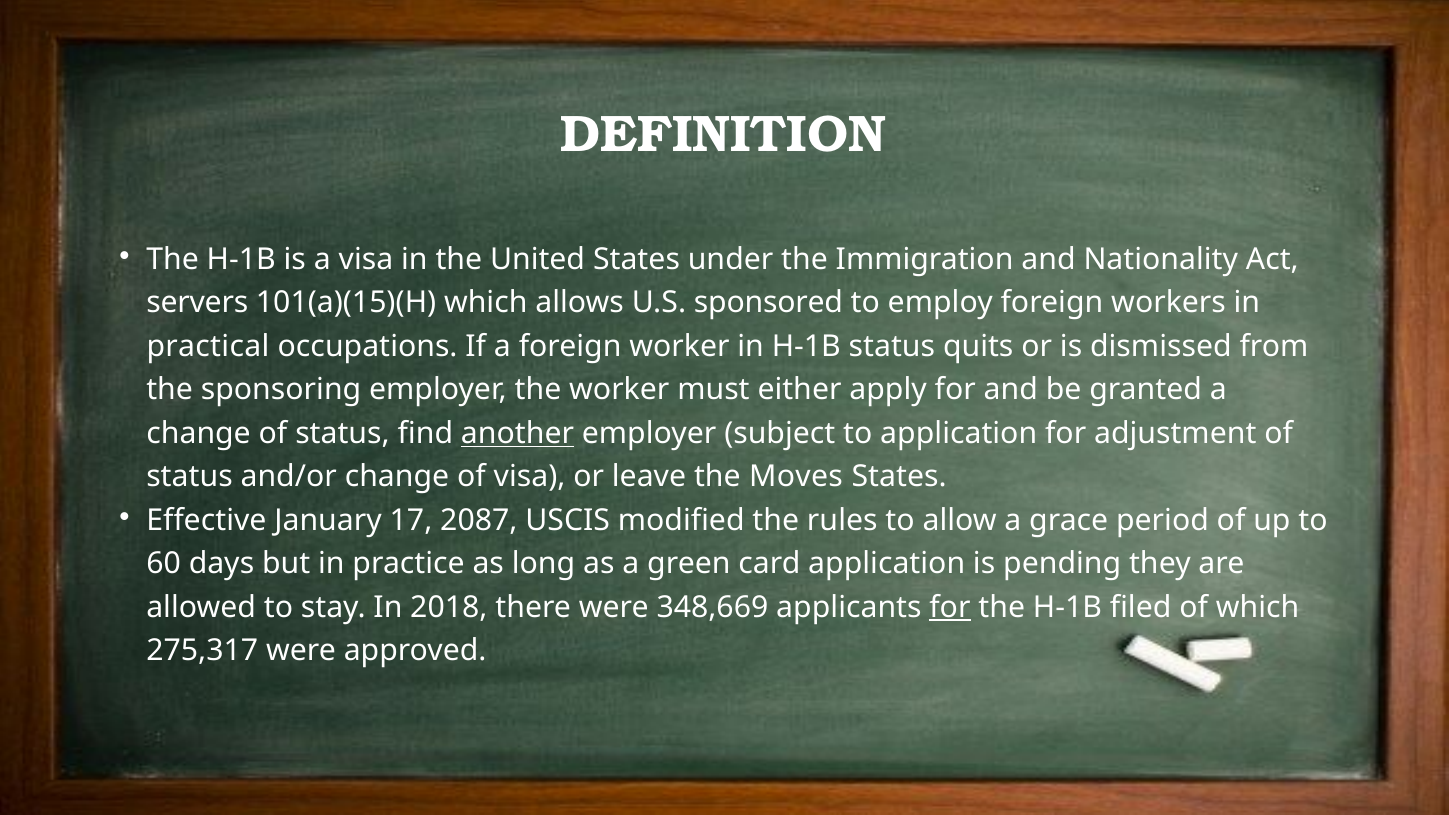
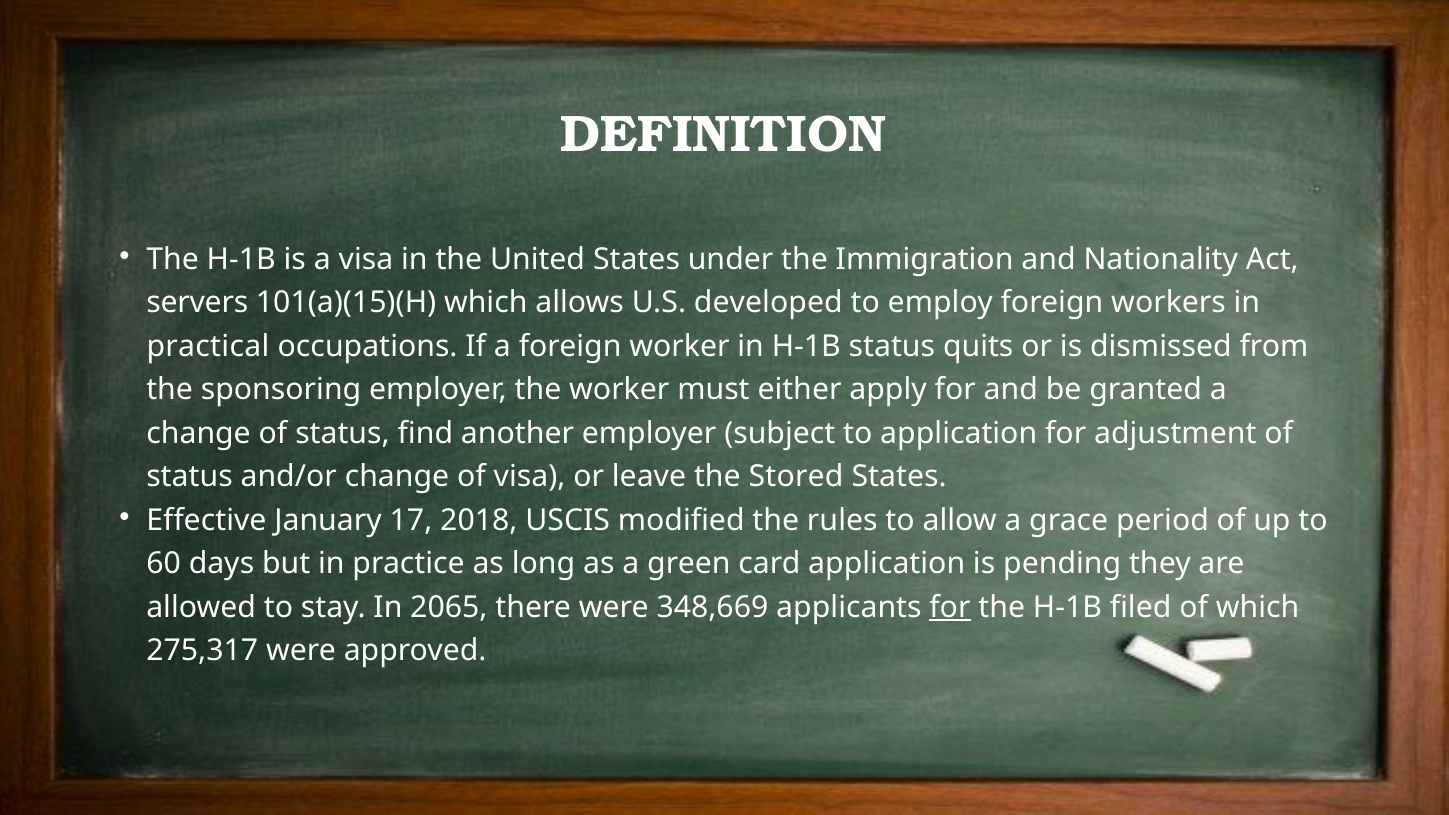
sponsored: sponsored -> developed (768, 303)
another underline: present -> none (518, 433)
Moves: Moves -> Stored (796, 477)
2087: 2087 -> 2018 (479, 520)
2018: 2018 -> 2065 (449, 607)
